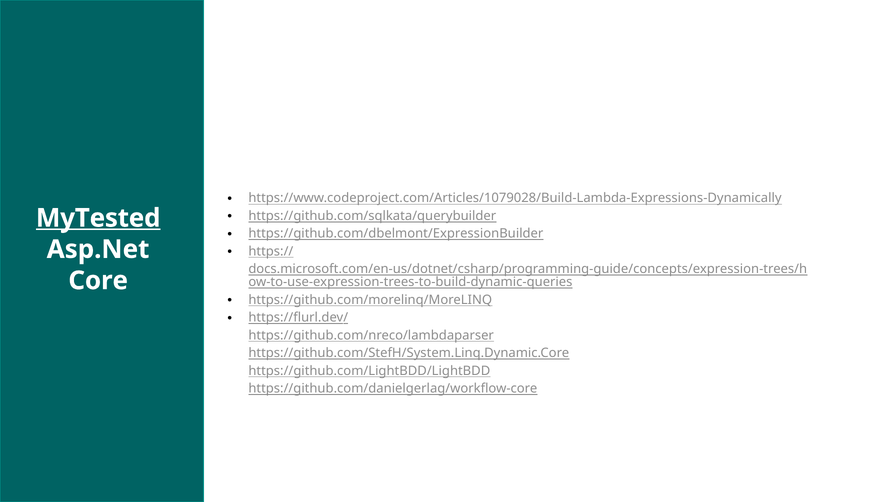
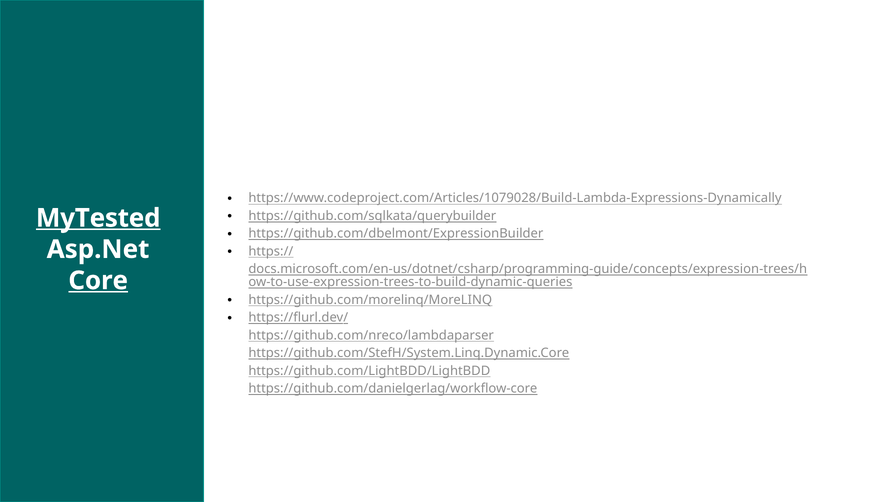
Core underline: none -> present (98, 281)
